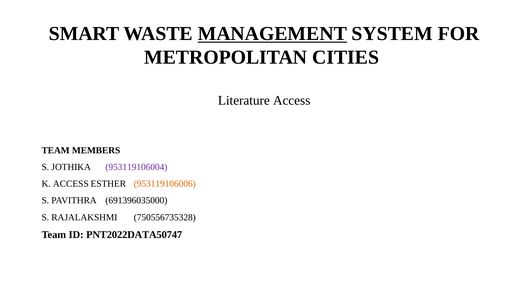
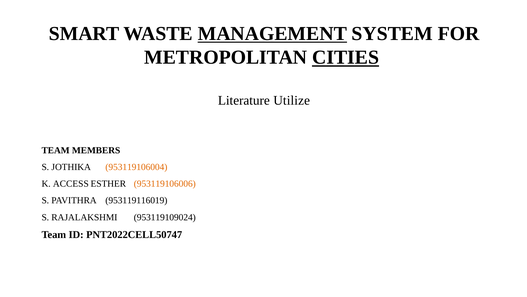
CITIES underline: none -> present (346, 57)
Literature Access: Access -> Utilize (292, 100)
953119106004 colour: purple -> orange (136, 167)
691396035000: 691396035000 -> 953119116019 (136, 200)
750556735328: 750556735328 -> 953119109024 (165, 217)
PNT2022DATA50747: PNT2022DATA50747 -> PNT2022CELL50747 (134, 234)
